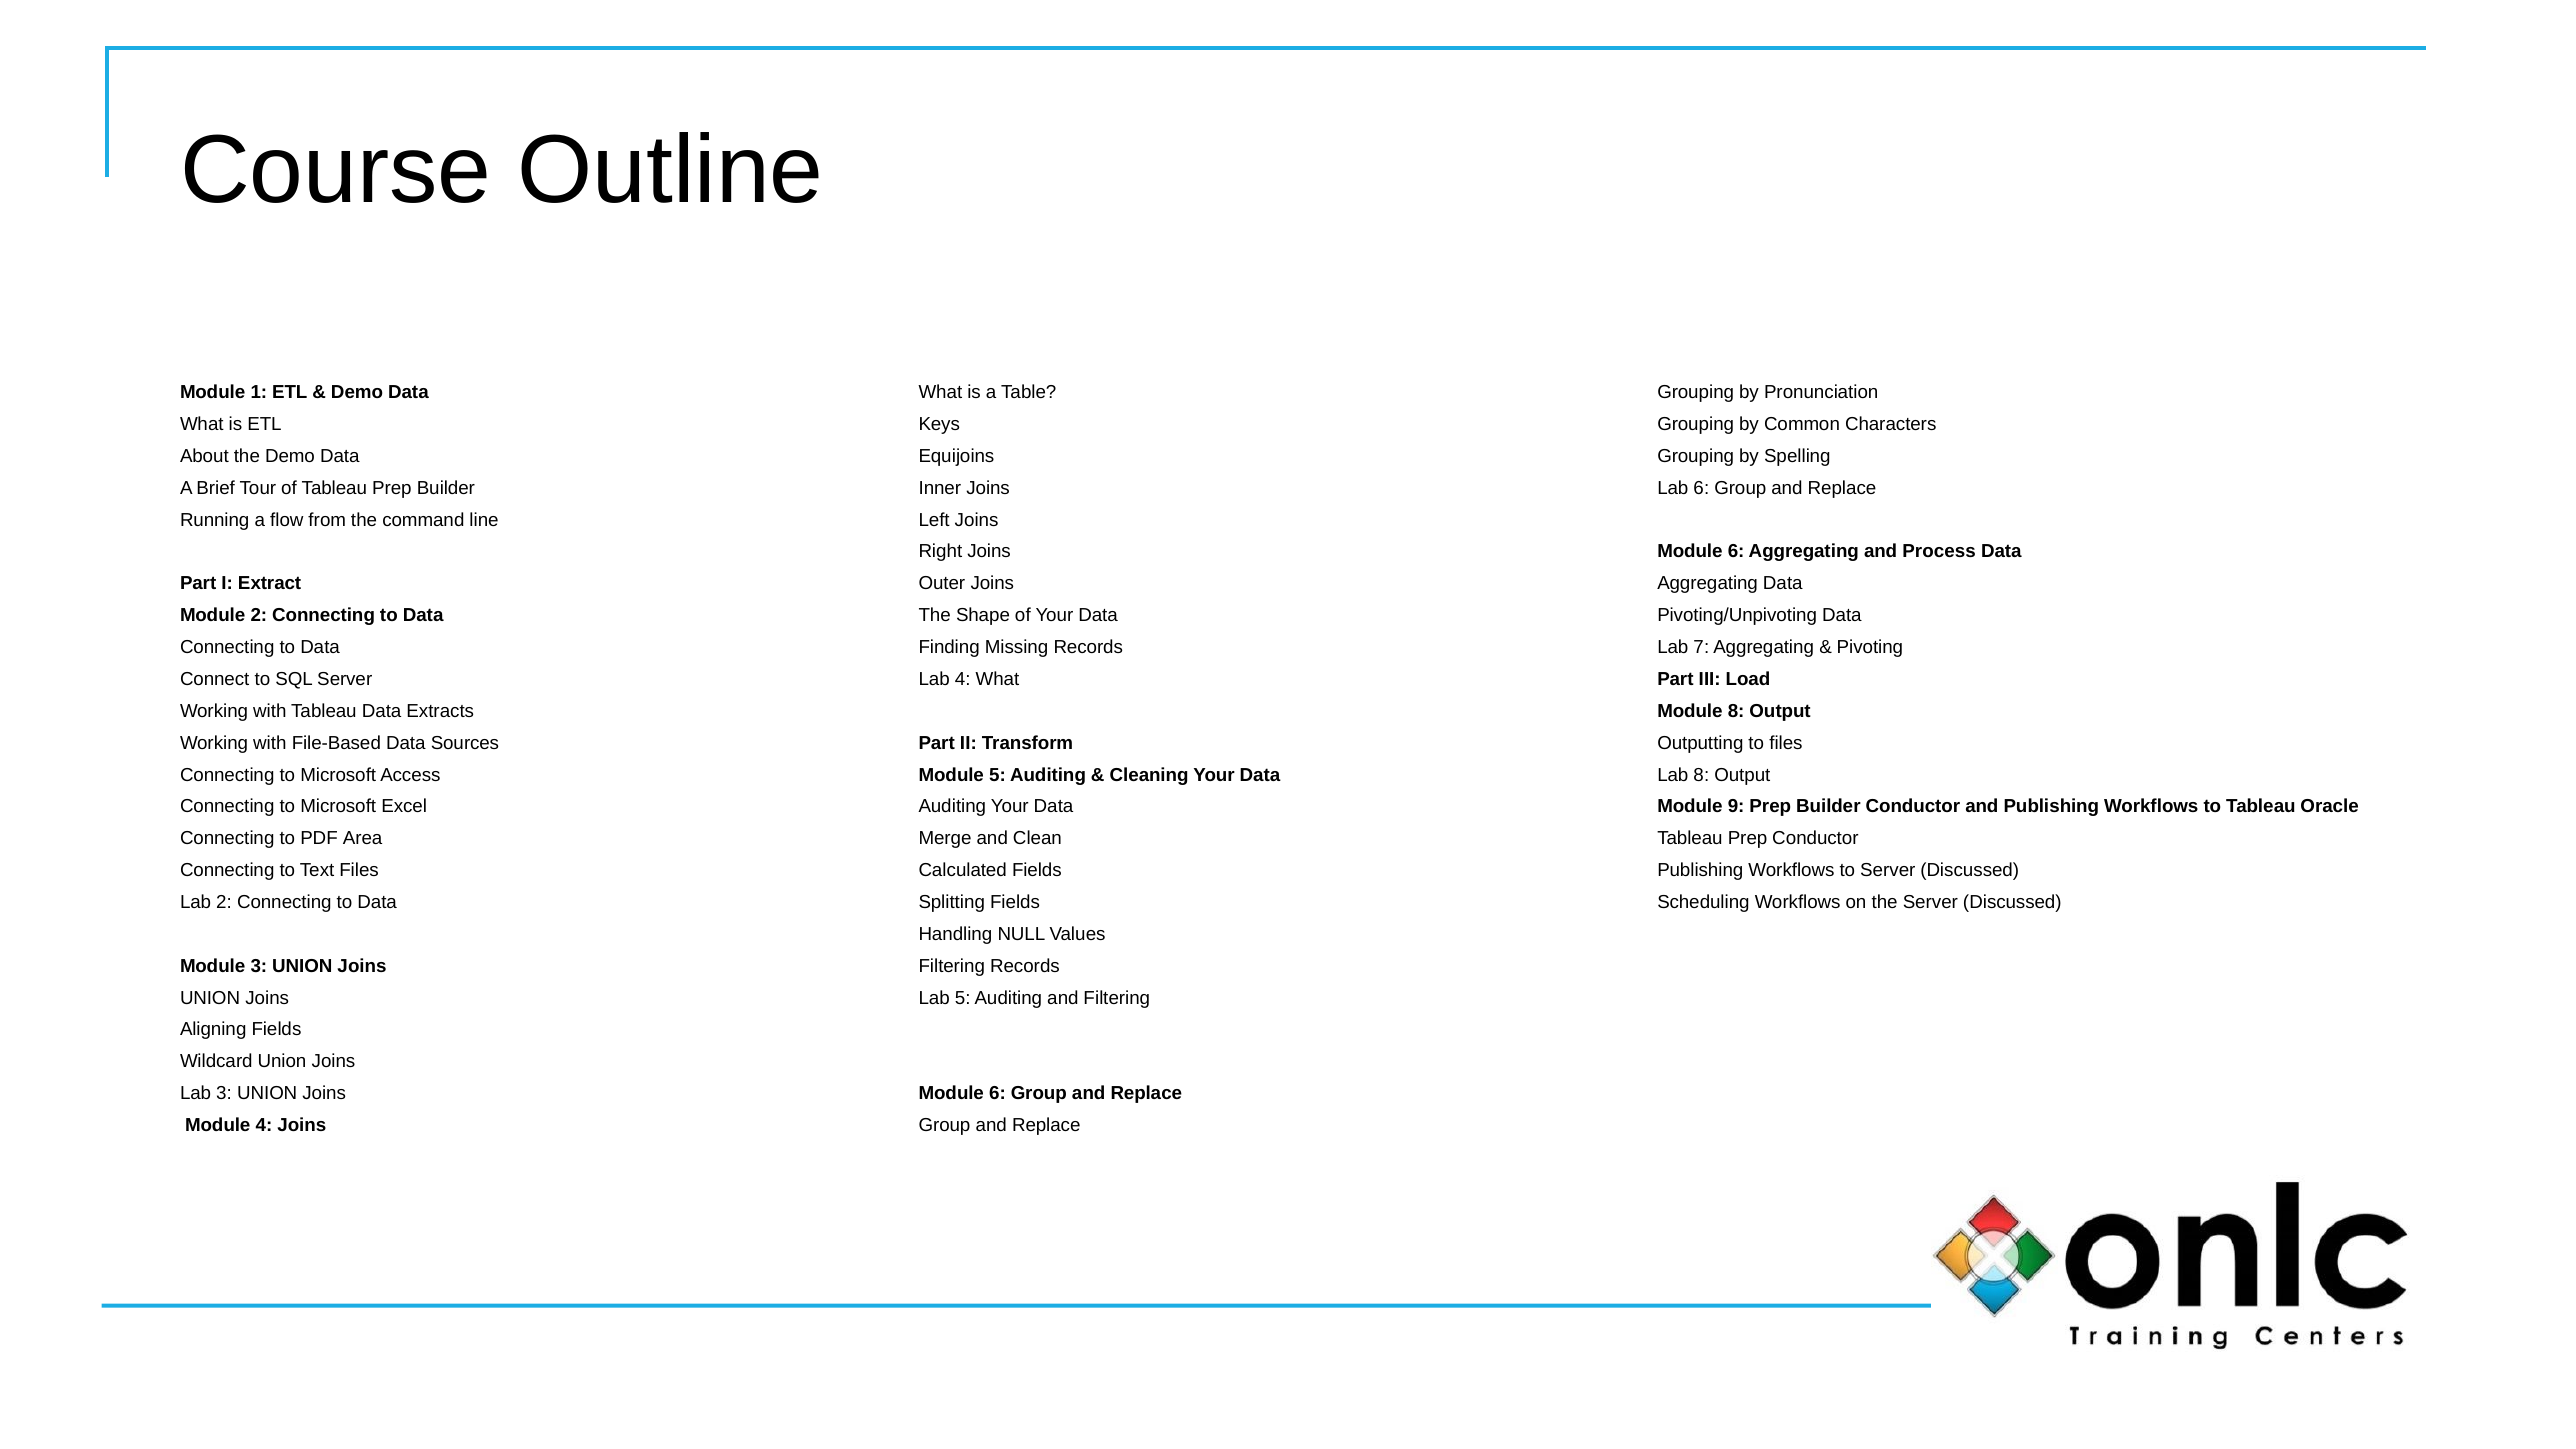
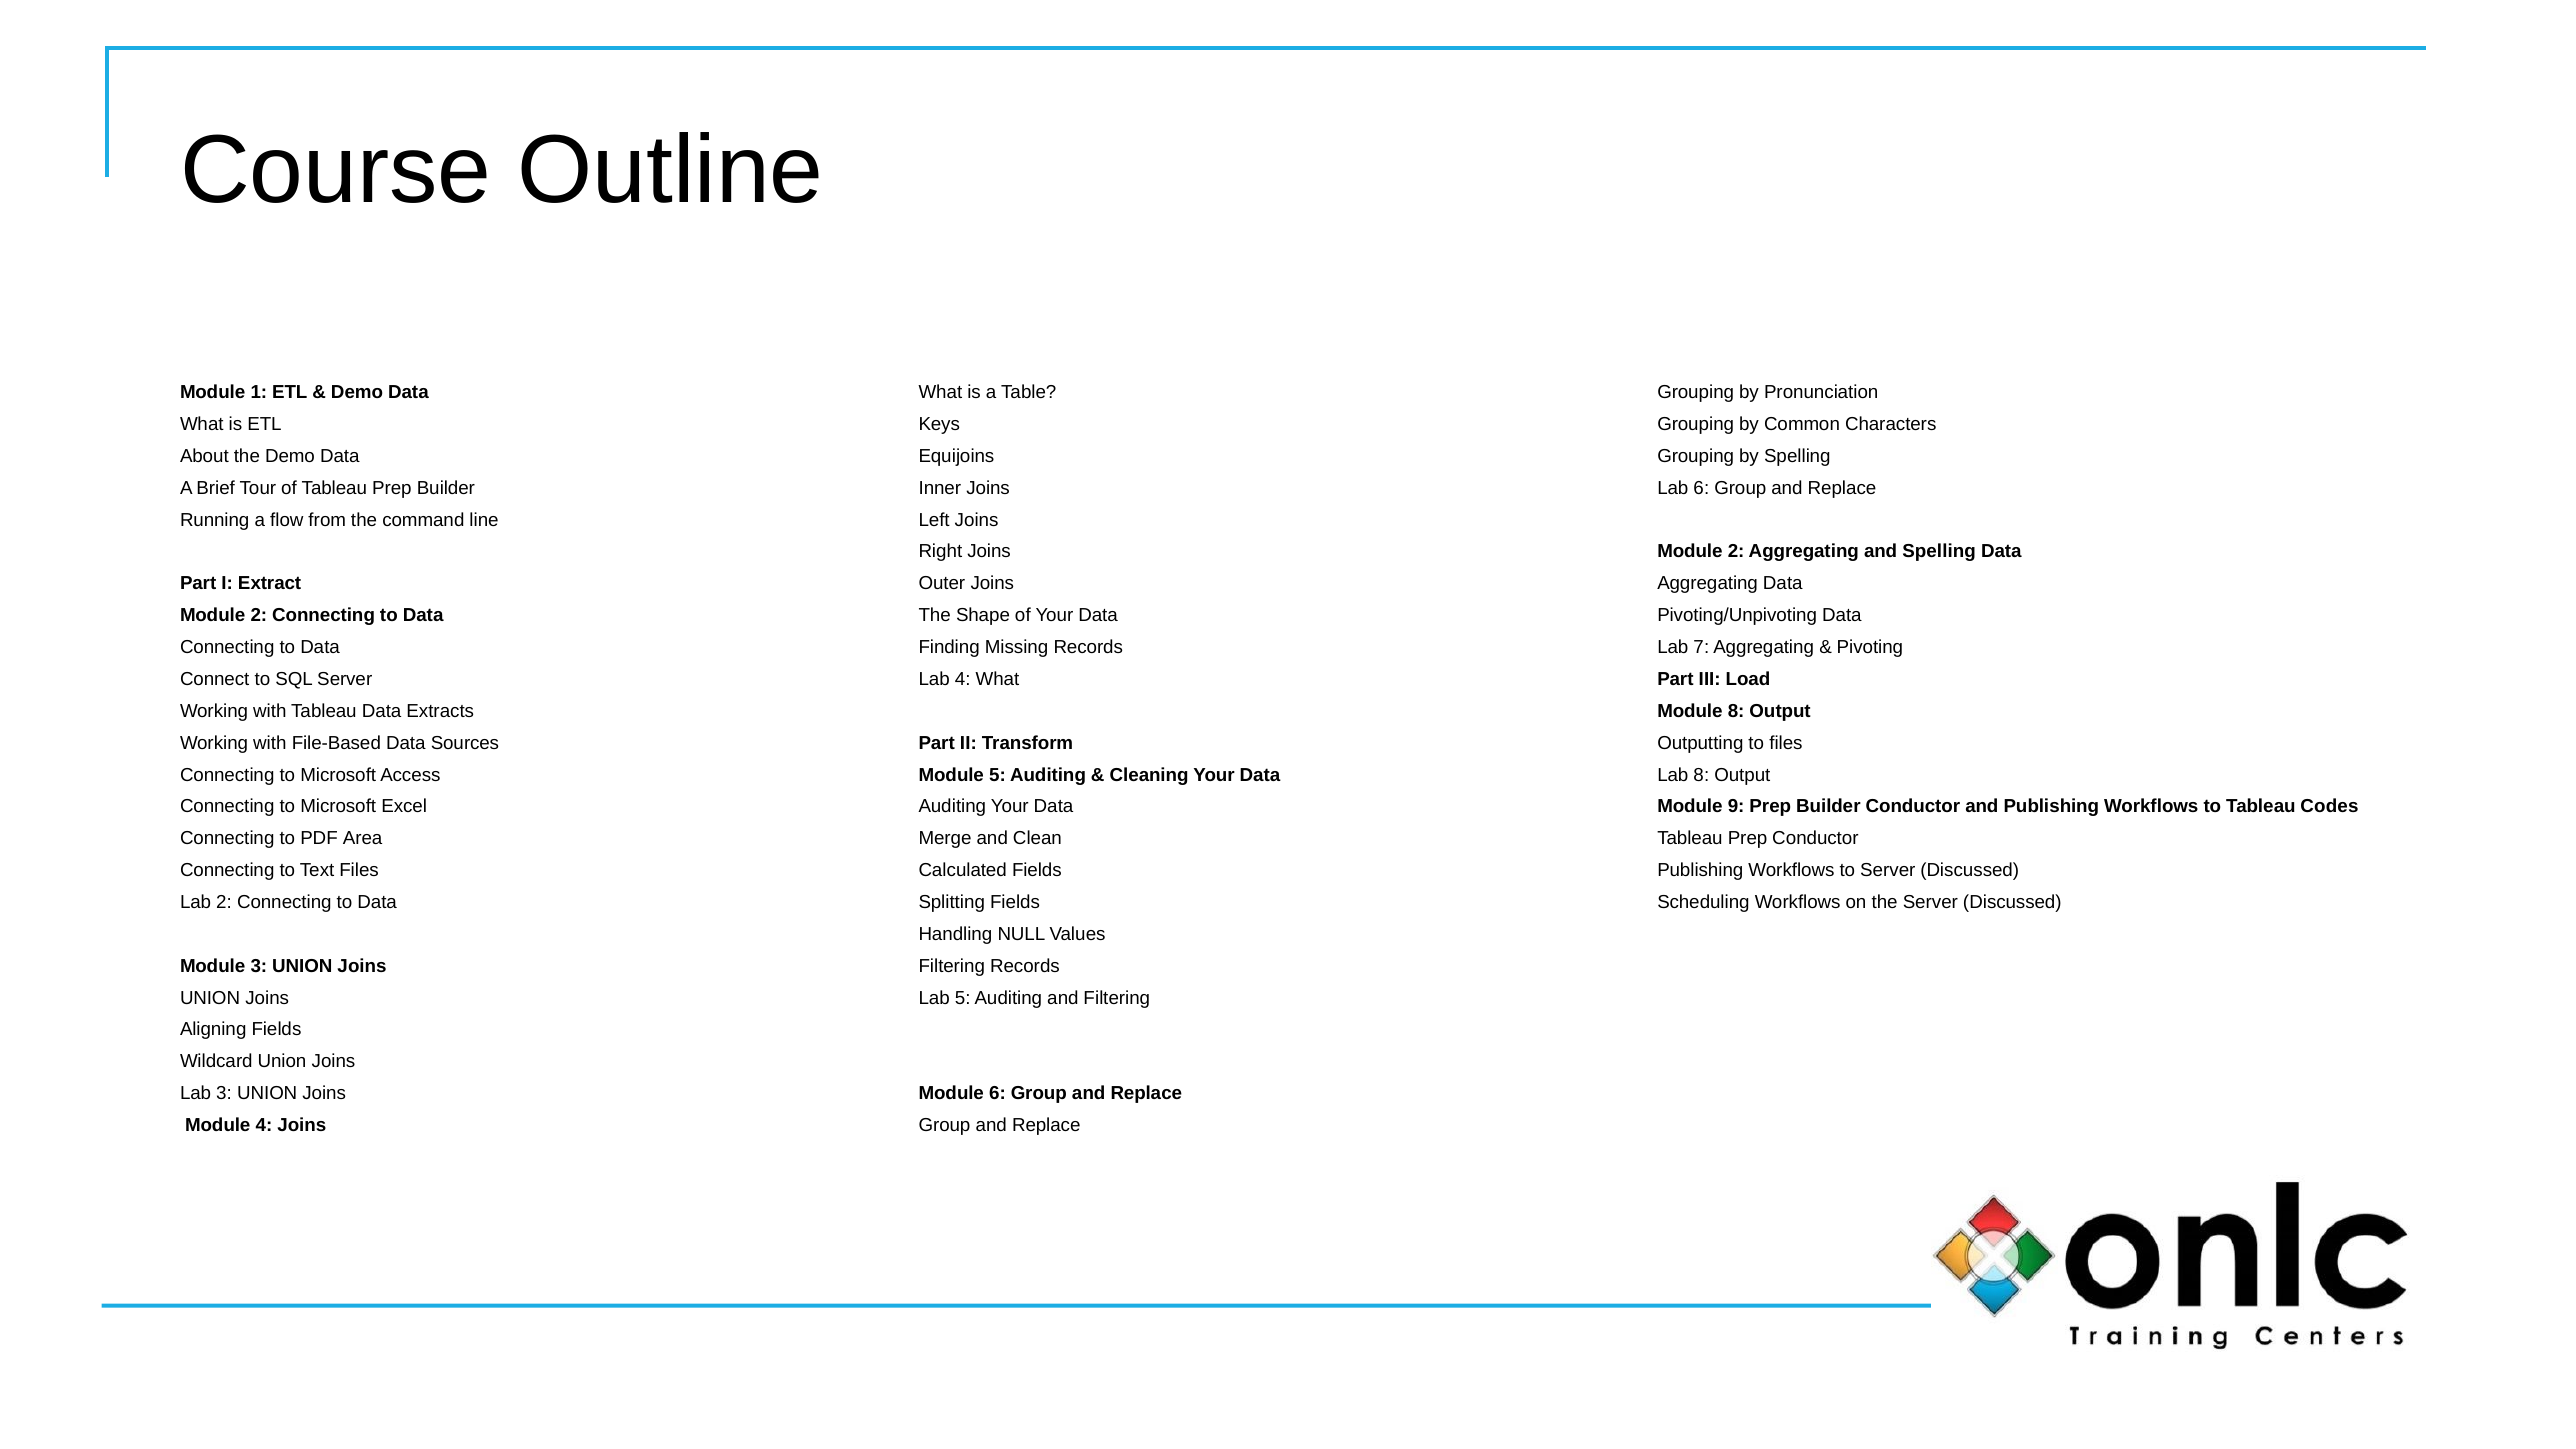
6: 6 -> 2 (1736, 552)
and Process: Process -> Spelling (1939, 552)
Oracle: Oracle -> Codes (2330, 807)
